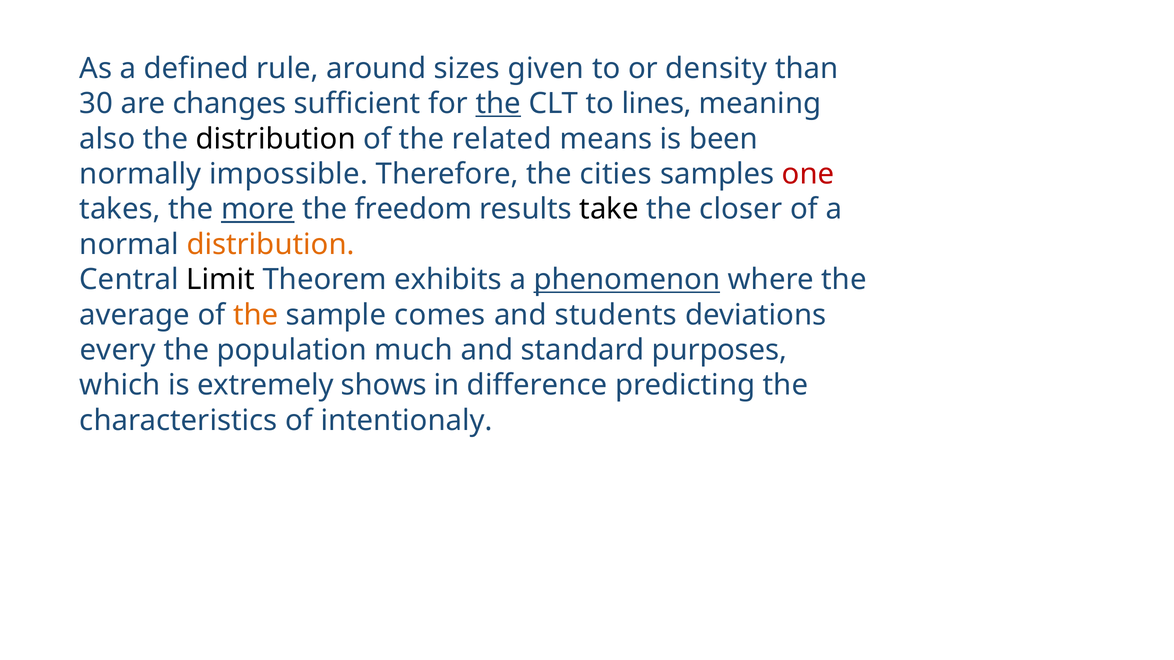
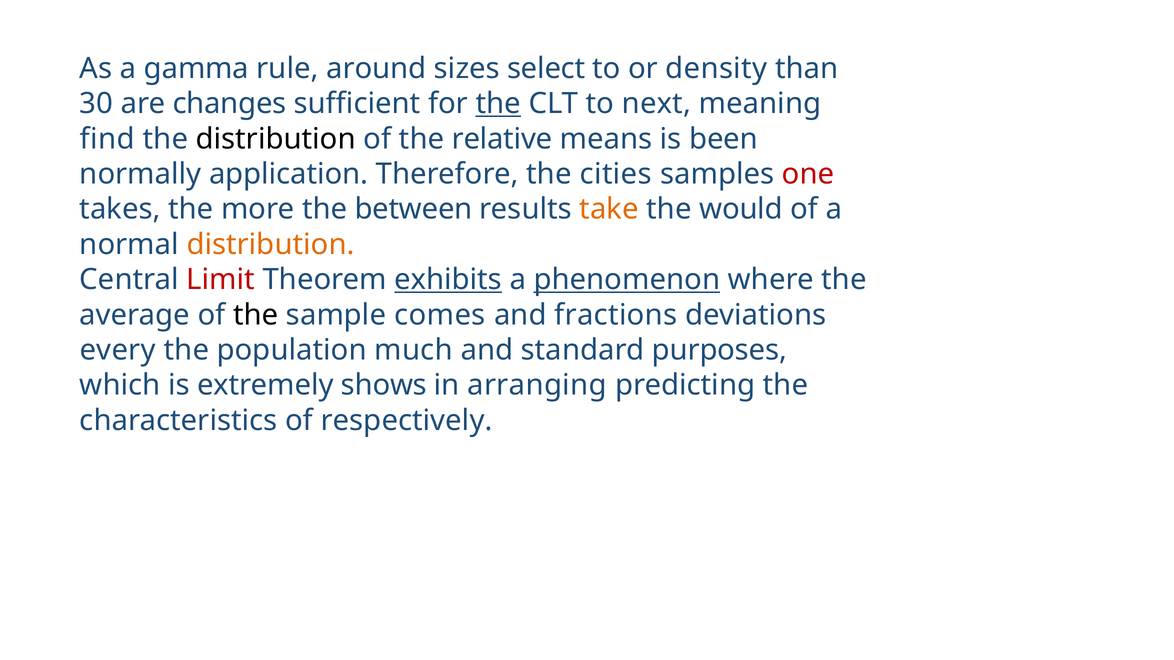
defined: defined -> gamma (196, 69)
given: given -> select (546, 69)
lines: lines -> next (656, 104)
also: also -> find (107, 139)
related: related -> relative (502, 139)
impossible: impossible -> application (289, 174)
more underline: present -> none (258, 209)
freedom: freedom -> between (414, 209)
take colour: black -> orange (609, 209)
closer: closer -> would (741, 209)
Limit colour: black -> red (221, 280)
exhibits underline: none -> present (448, 280)
the colour: orange -> black (256, 315)
students: students -> fractions (616, 315)
difference: difference -> arranging (537, 385)
intentionaly: intentionaly -> respectively (407, 421)
